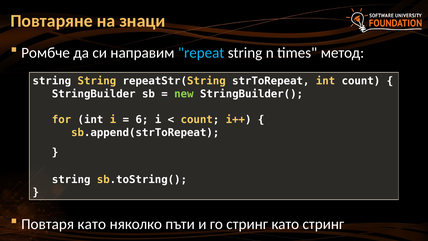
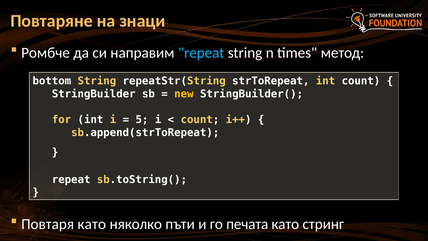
string: string -> bottom (52, 81)
new colour: light green -> yellow (184, 94)
6: 6 -> 5 (142, 120)
string: string -> repeat (71, 179)
го стринг: стринг -> печата (247, 224)
